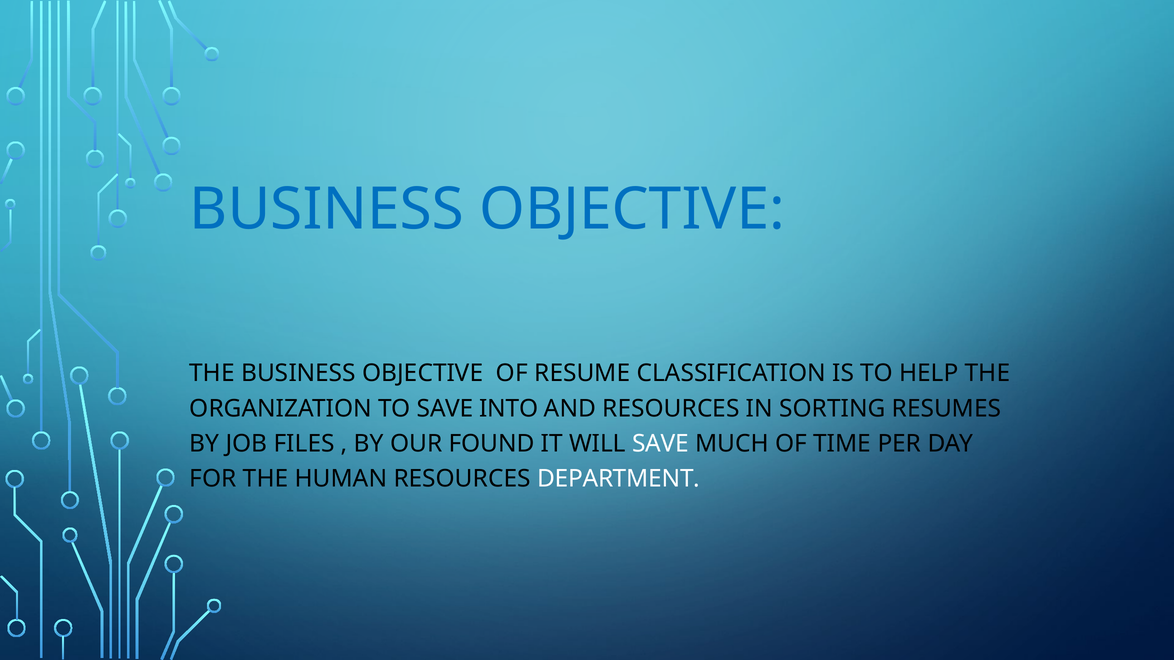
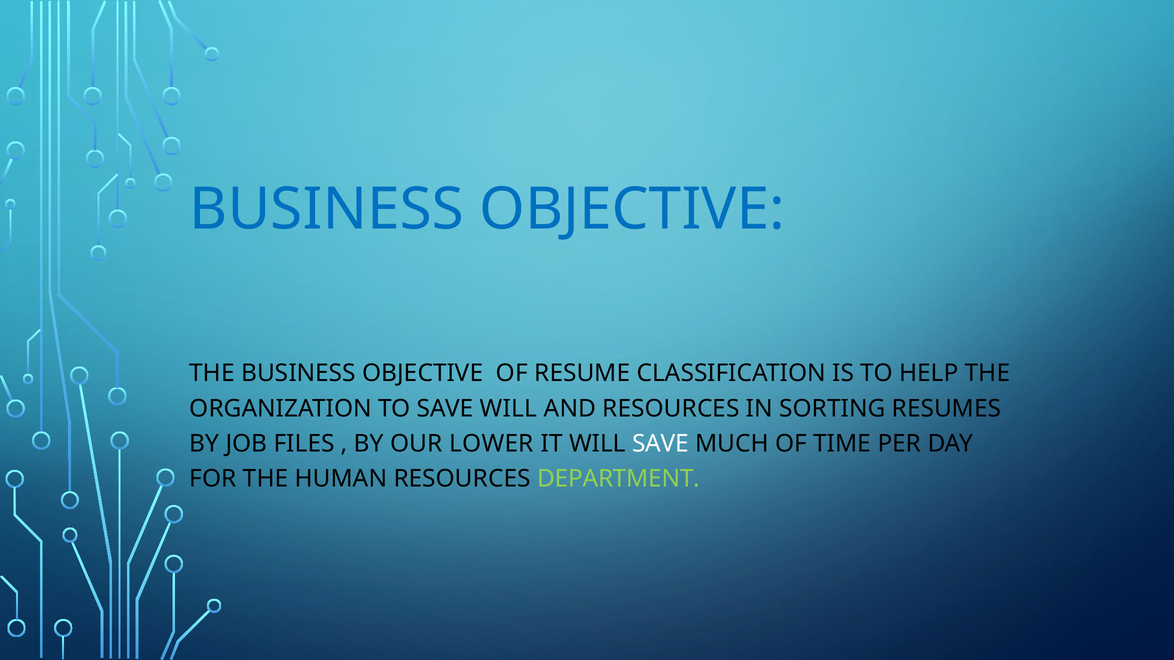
SAVE INTO: INTO -> WILL (509, 409)
FOUND: FOUND -> LOWER (491, 444)
DEPARTMENT colour: white -> light green (619, 479)
